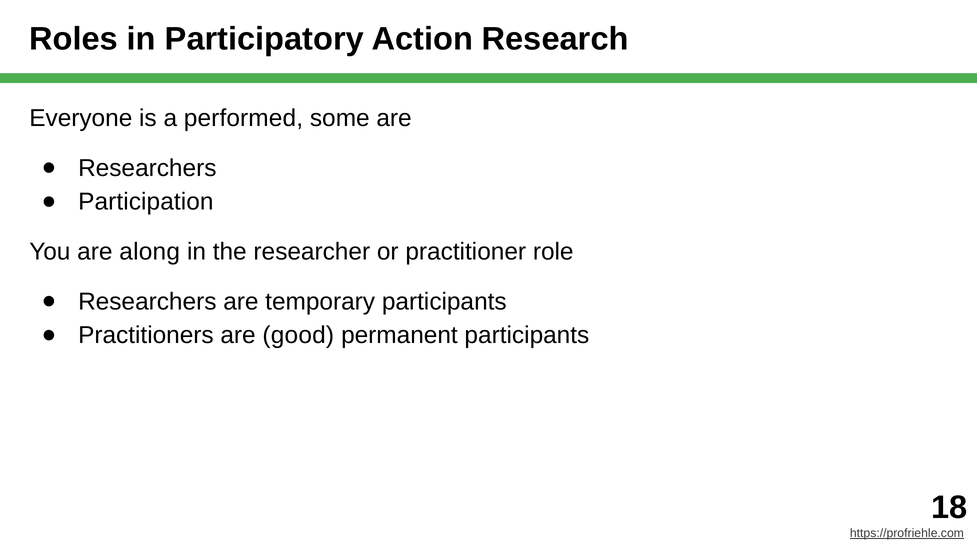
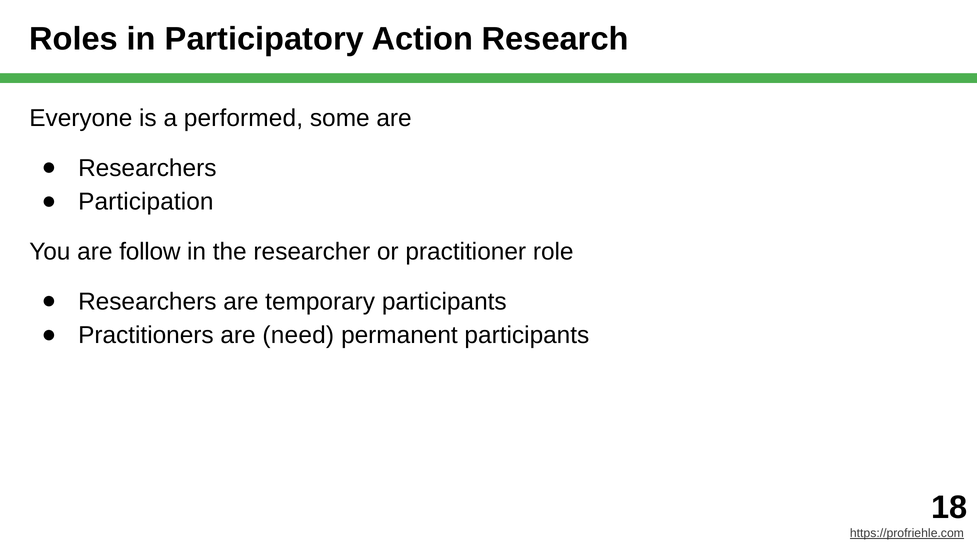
along: along -> follow (150, 252)
good: good -> need (298, 336)
